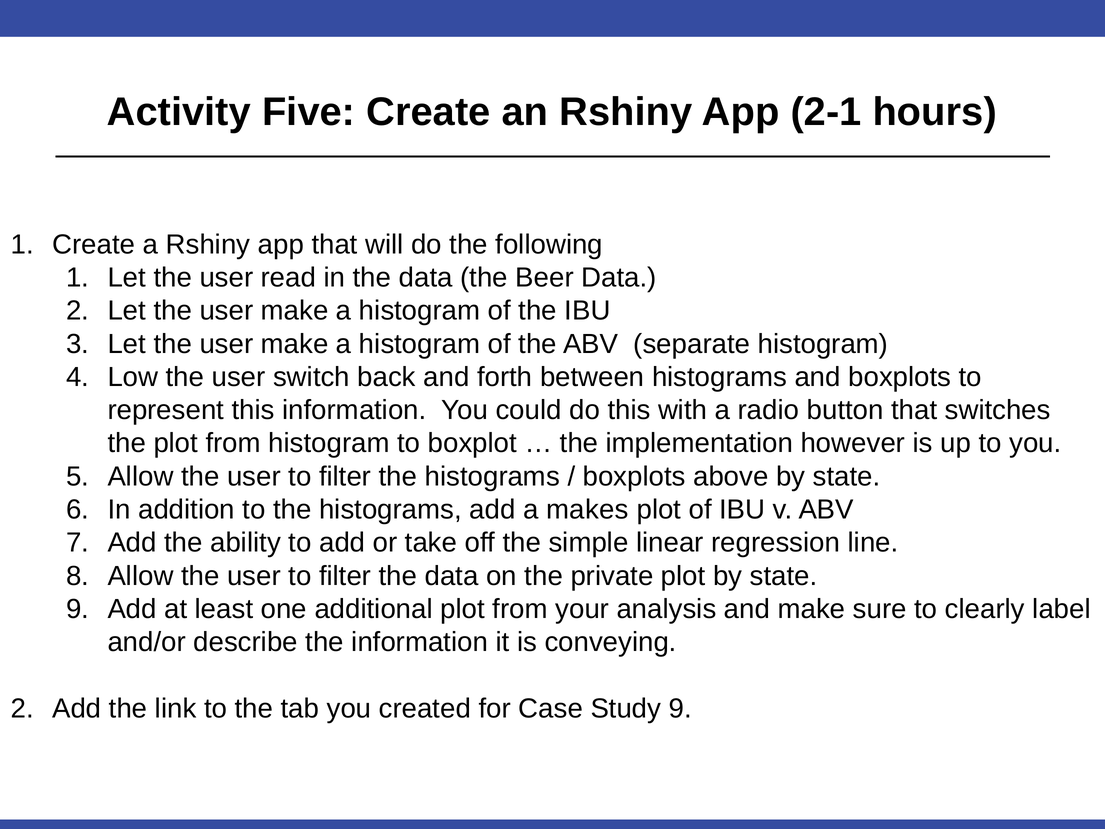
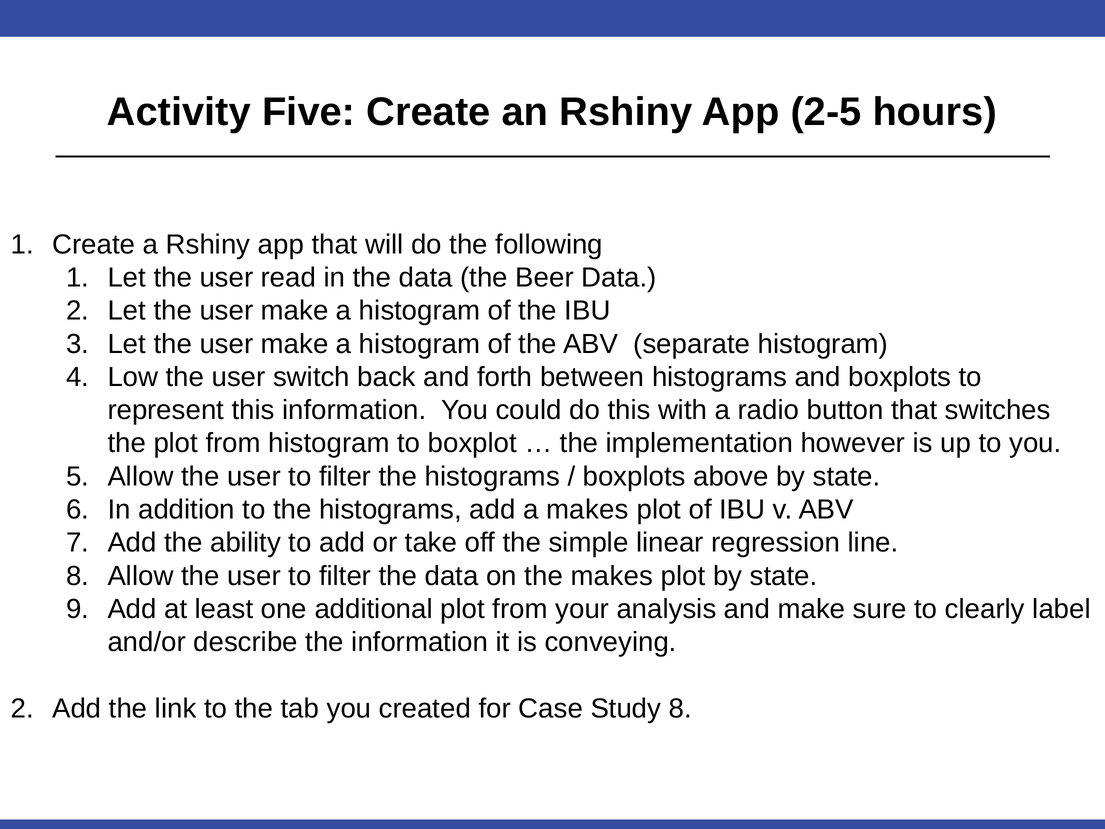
2-1: 2-1 -> 2-5 (826, 112)
the private: private -> makes (612, 576)
Study 9: 9 -> 8 (680, 708)
